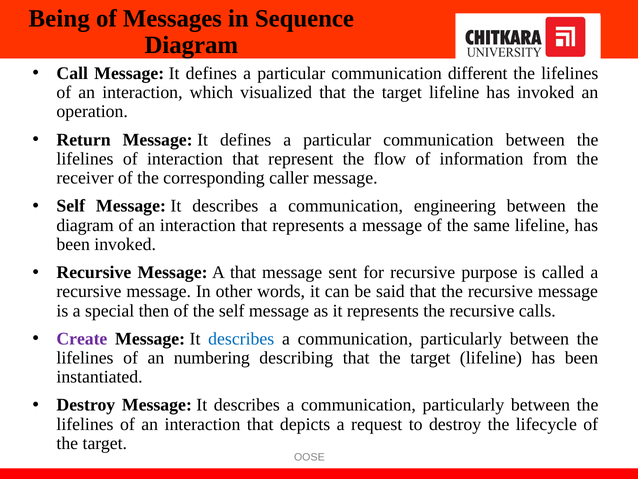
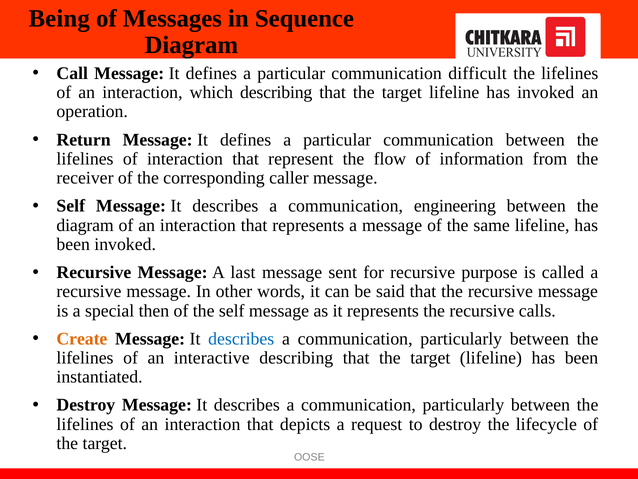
different: different -> difficult (478, 73)
which visualized: visualized -> describing (276, 92)
A that: that -> last (243, 272)
Create colour: purple -> orange (82, 338)
numbering: numbering -> interactive (212, 358)
